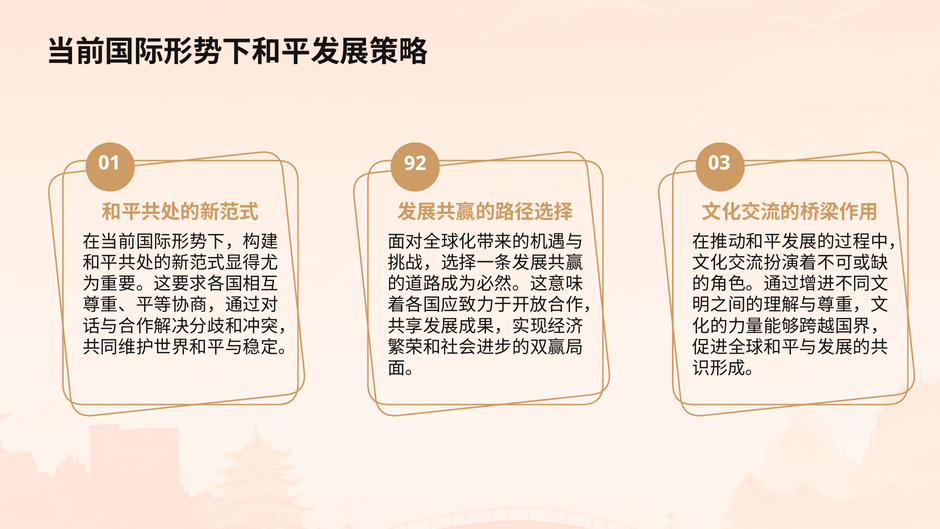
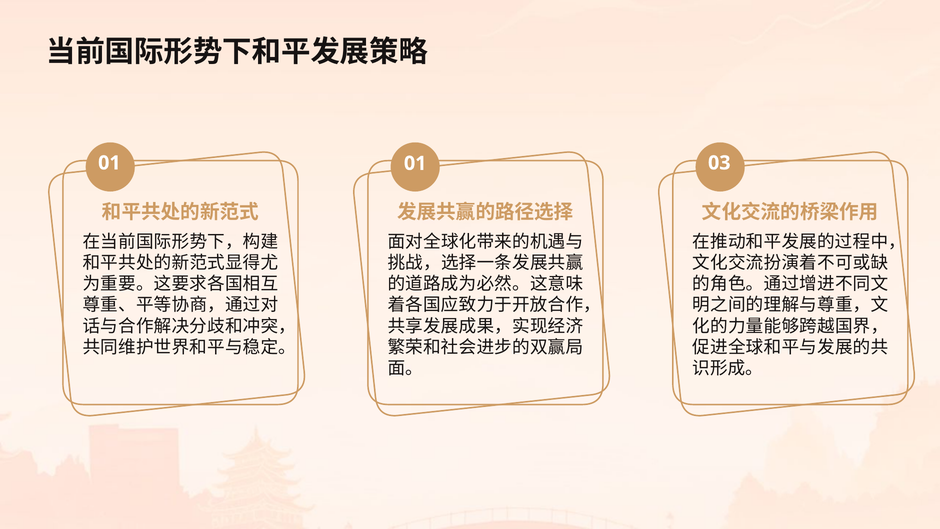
01 92: 92 -> 01 (415, 163)
